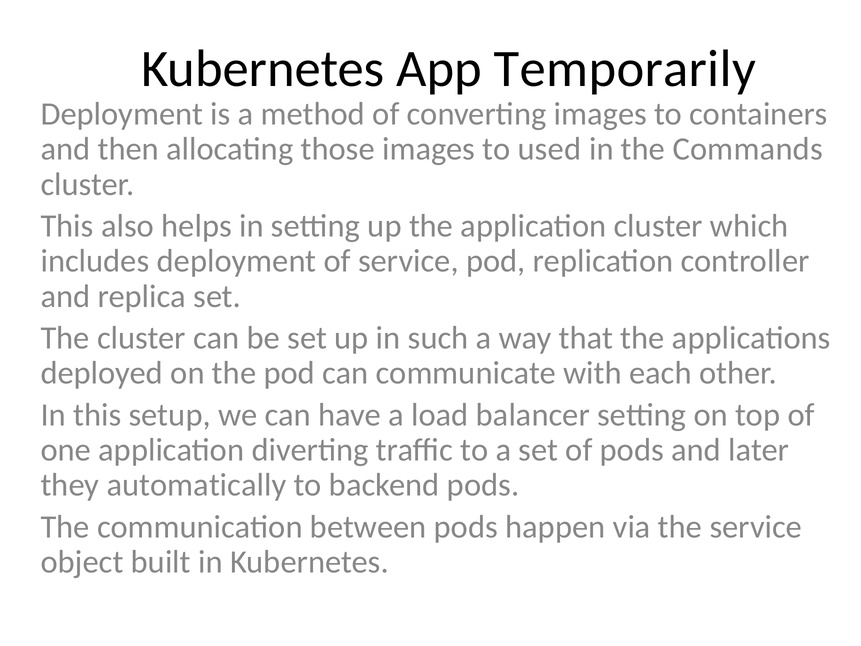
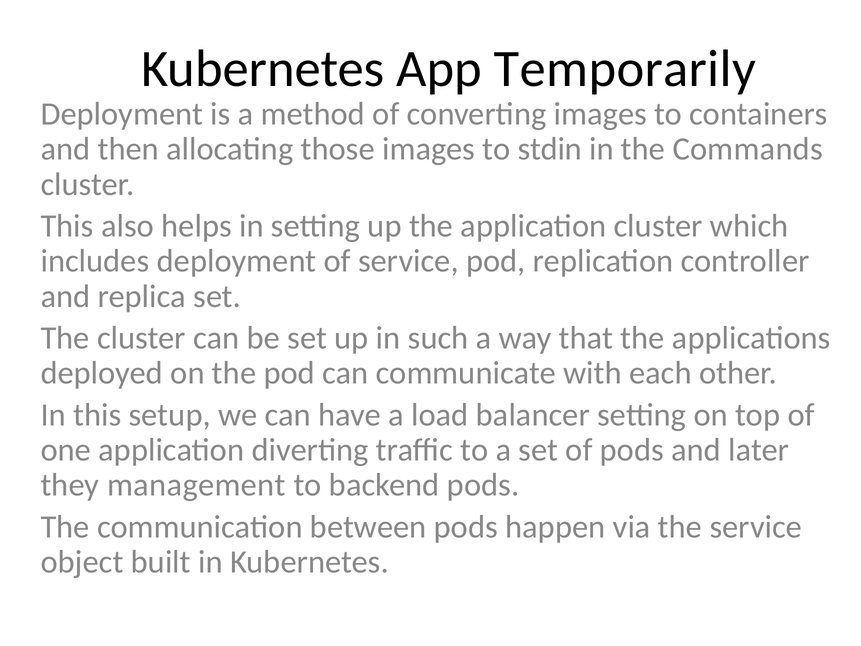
used: used -> stdin (550, 149)
automatically: automatically -> management (196, 485)
